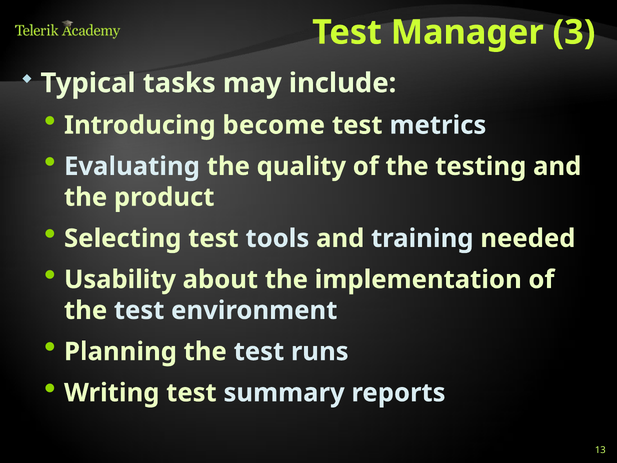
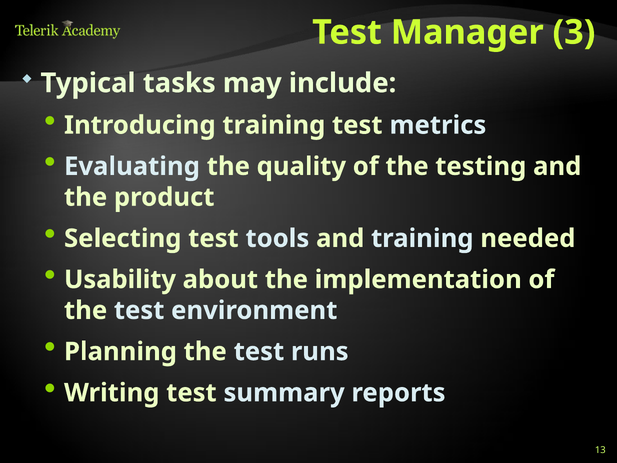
Introducing become: become -> training (274, 125)
